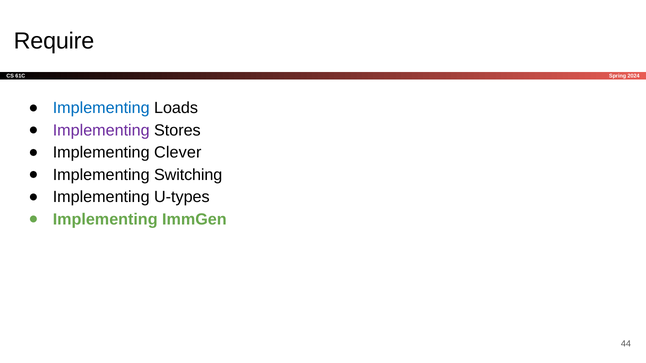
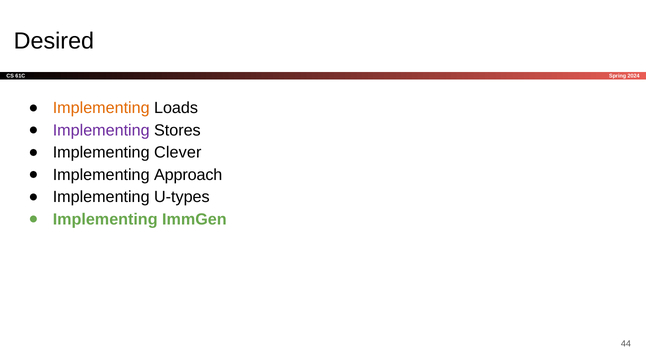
Require: Require -> Desired (54, 41)
Implementing colour: blue -> orange (101, 108)
Switching: Switching -> Approach (188, 175)
